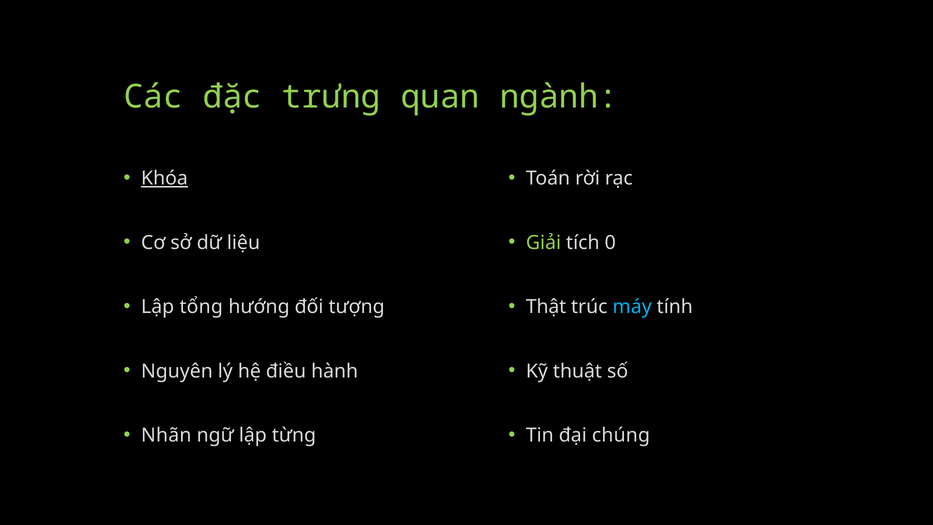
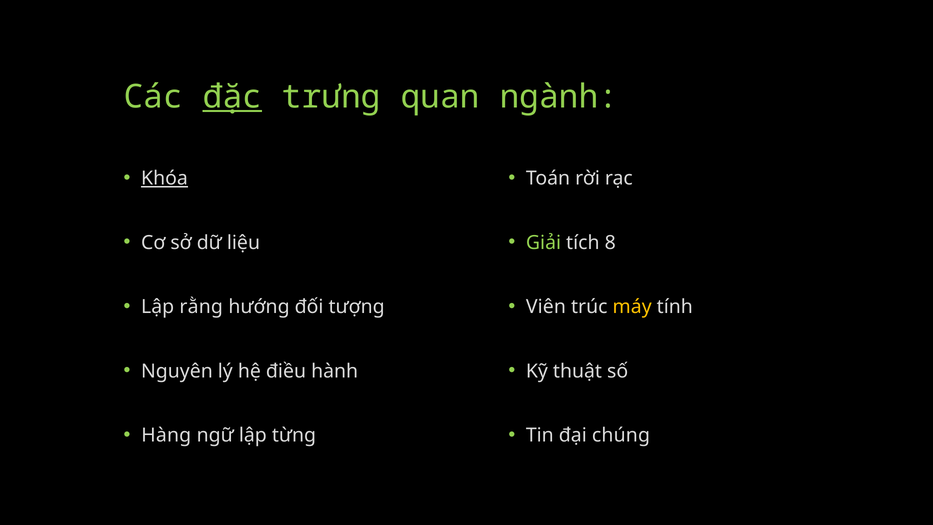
đặc underline: none -> present (232, 97)
0: 0 -> 8 (610, 243)
tổng: tổng -> rằng (201, 307)
Thật: Thật -> Viên (546, 307)
máy colour: light blue -> yellow (632, 307)
Nhãn: Nhãn -> Hàng (166, 435)
